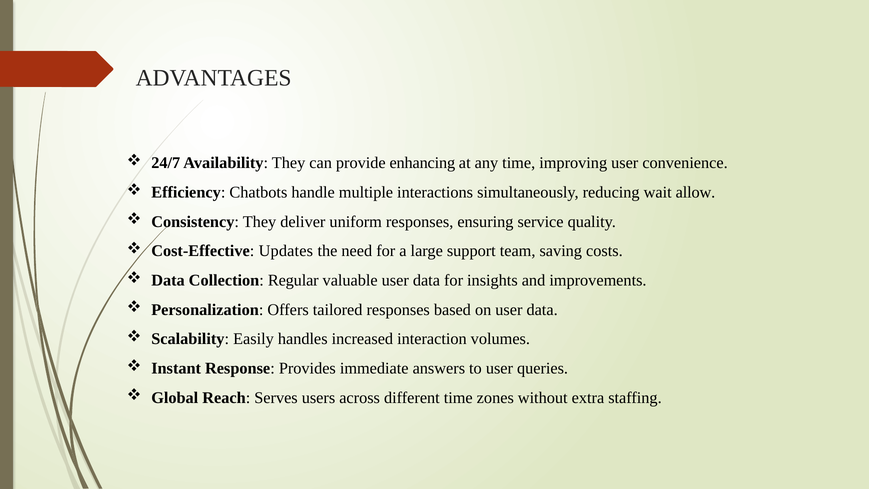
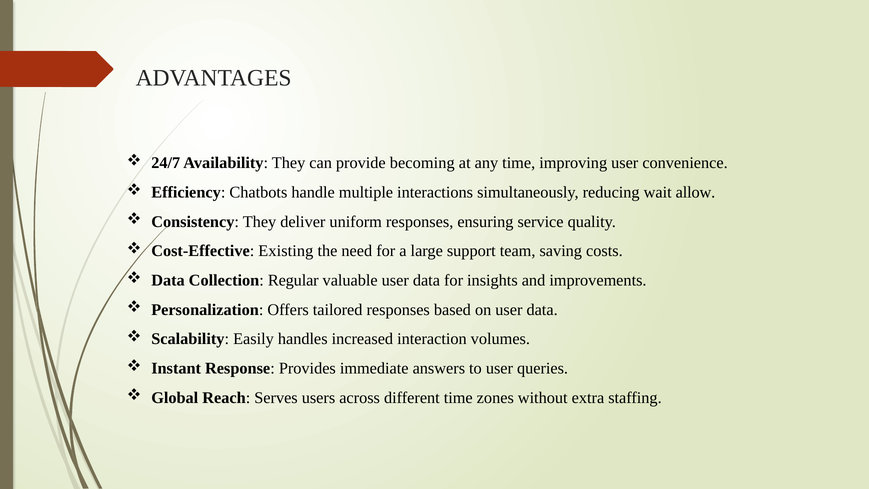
enhancing: enhancing -> becoming (422, 163)
Updates: Updates -> Existing (286, 251)
